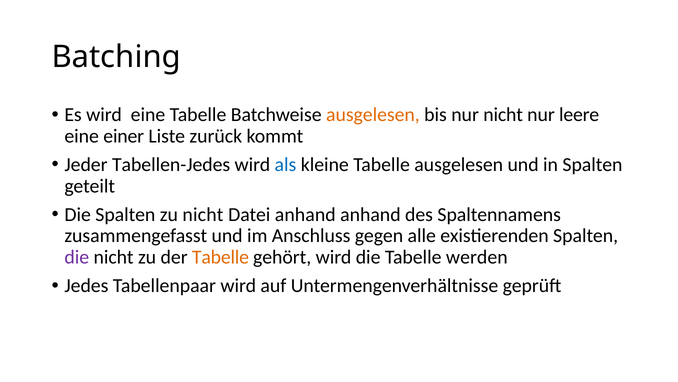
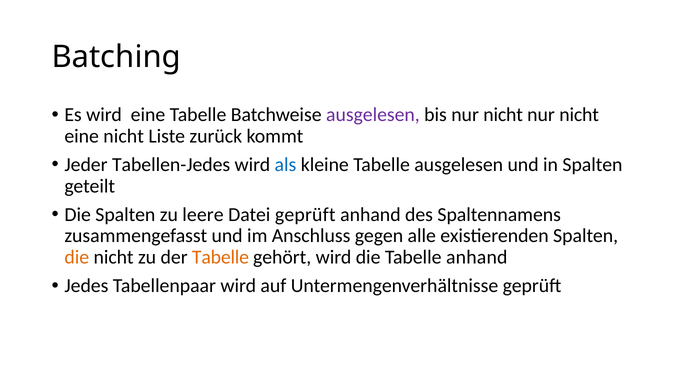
ausgelesen colour: orange -> purple (373, 115)
leere: leere -> nicht (579, 115)
eine einer: einer -> nicht (124, 136)
zu nicht: nicht -> leere (203, 214)
Datei anhand: anhand -> geprüft (305, 214)
die colour: purple -> orange (77, 257)
Tabelle werden: werden -> anhand (477, 257)
